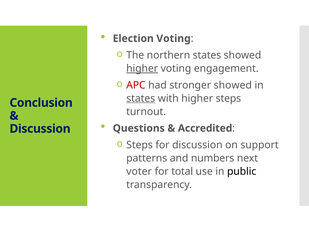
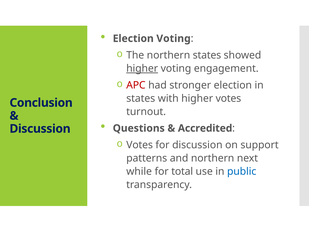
stronger showed: showed -> election (233, 85)
states underline: present -> none (141, 98)
higher steps: steps -> votes (228, 98)
Steps: Steps -> Votes (140, 145)
and numbers: numbers -> northern (213, 158)
voter: voter -> while (139, 171)
public colour: black -> blue (242, 171)
